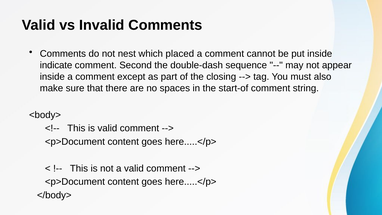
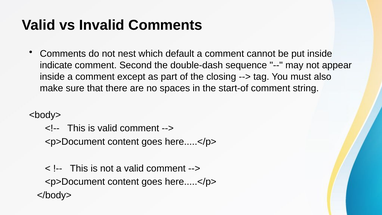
placed: placed -> default (180, 54)
